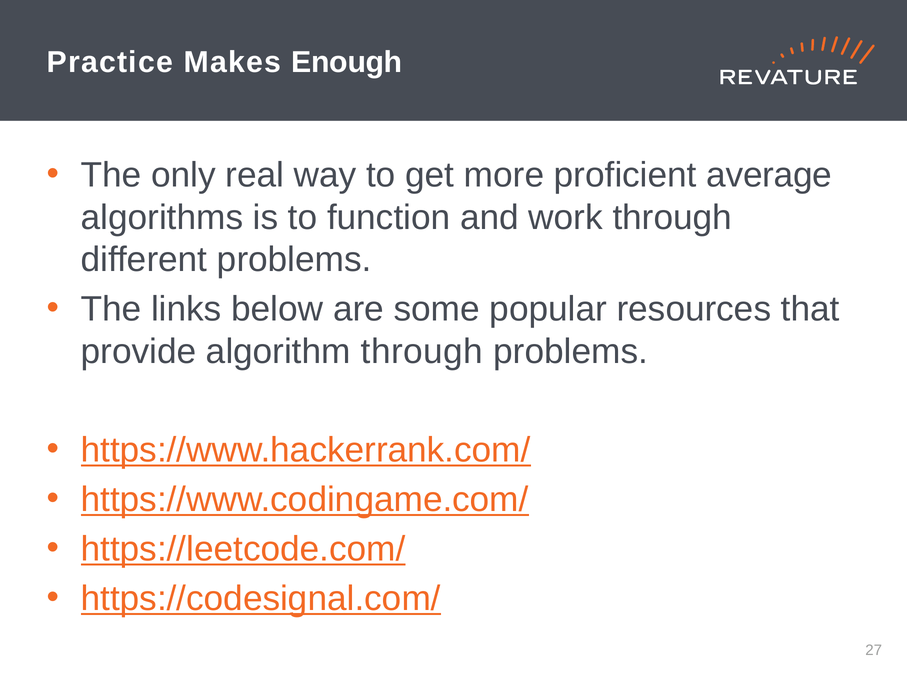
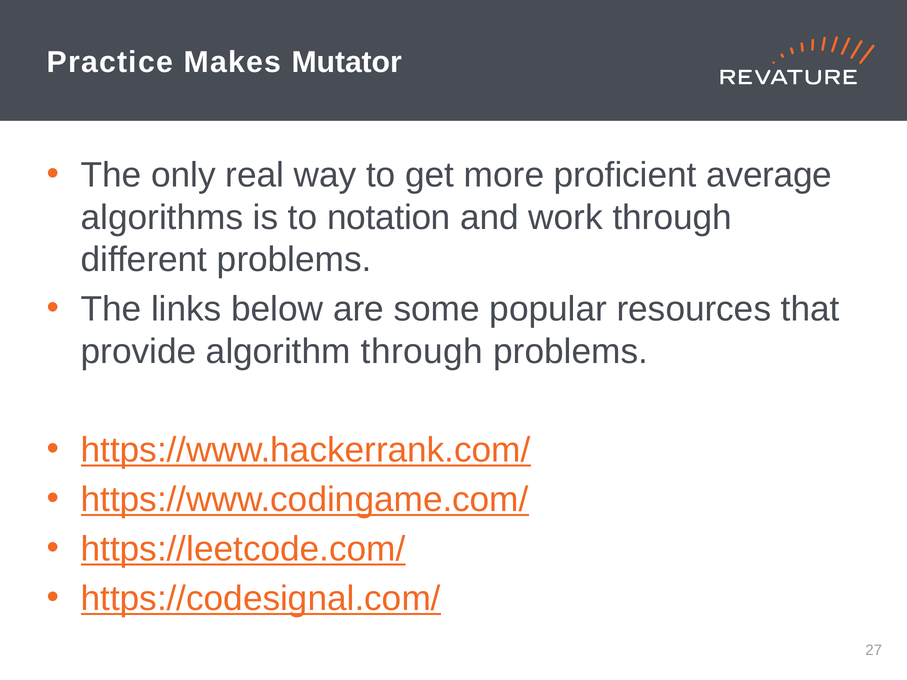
Enough: Enough -> Mutator (347, 62)
function: function -> notation (389, 217)
